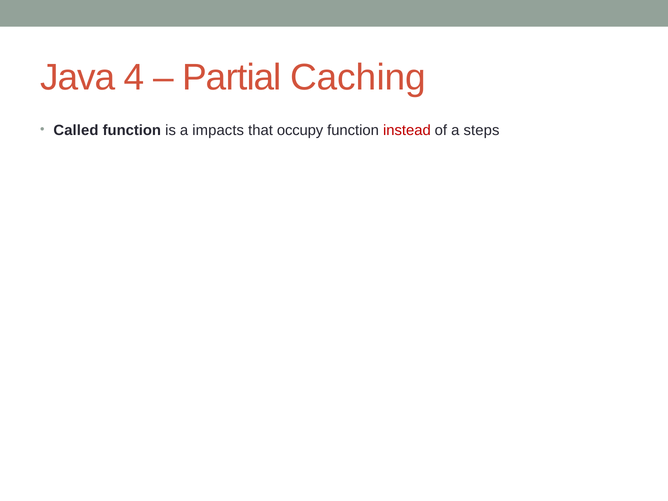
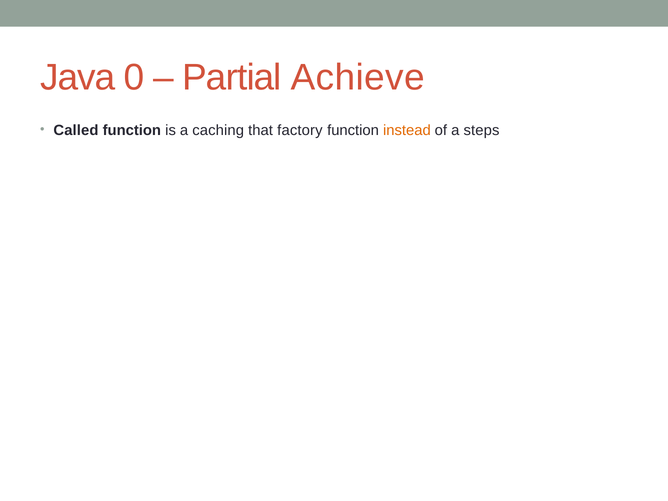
4: 4 -> 0 (134, 78)
Caching: Caching -> Achieve (358, 78)
impacts: impacts -> caching (218, 130)
occupy: occupy -> factory (300, 130)
instead colour: red -> orange (407, 130)
